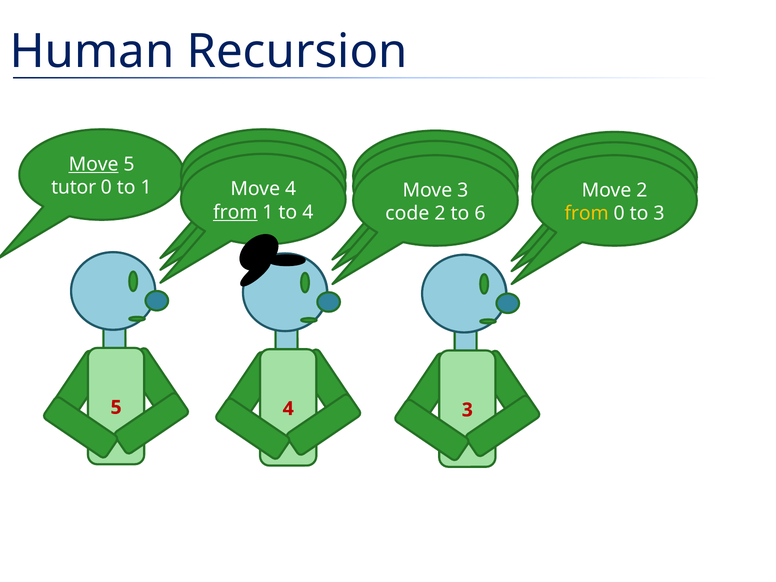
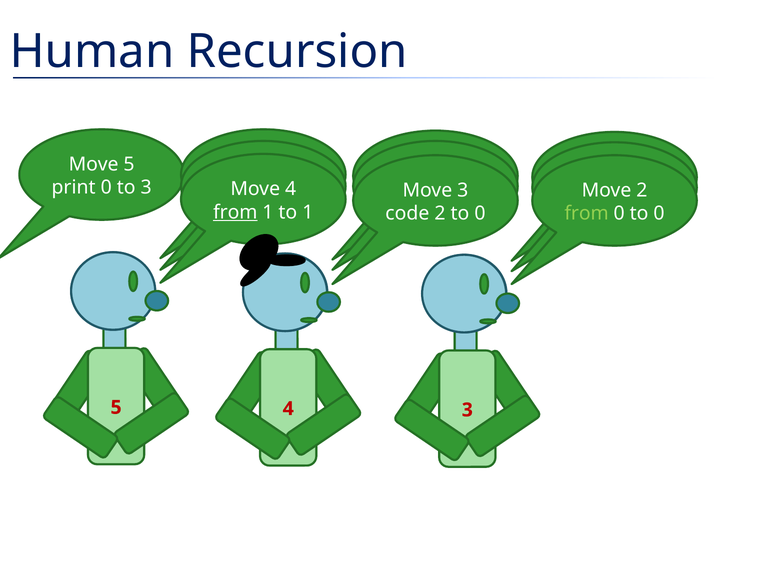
Move underline: present -> none (94, 164)
tutor: tutor -> print (74, 188)
1: 1 -> 3 (146, 188)
1 to 4: 4 -> 1 (308, 212)
6: 6 -> 0 (480, 213)
from colour: yellow -> light green (587, 213)
0 to 3: 3 -> 0 (659, 213)
